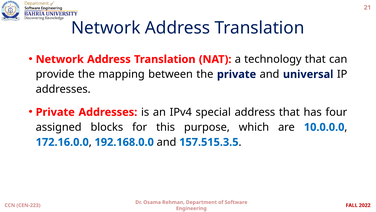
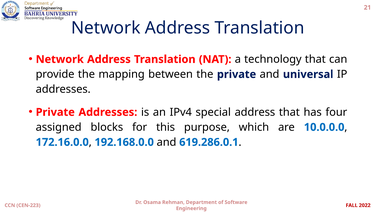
157.515.3.5: 157.515.3.5 -> 619.286.0.1 (209, 142)
